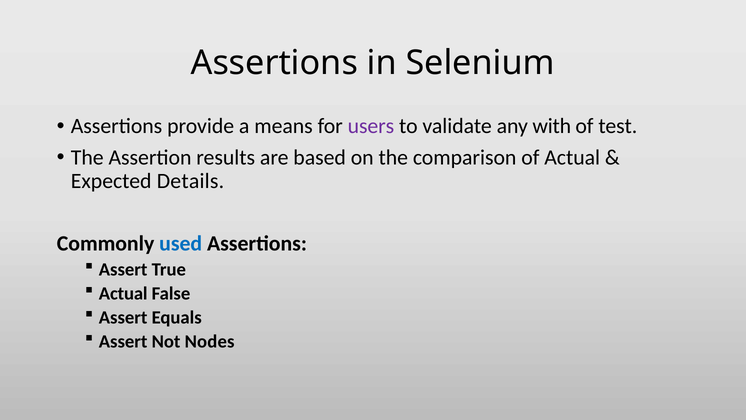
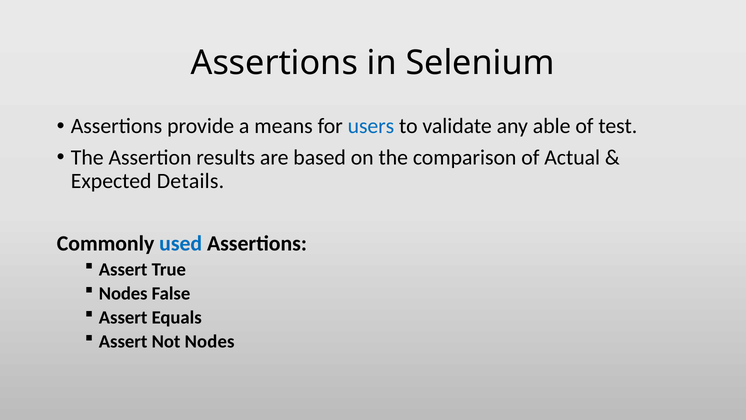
users colour: purple -> blue (371, 126)
with: with -> able (552, 126)
Actual: Actual -> Nodes (123, 293)
